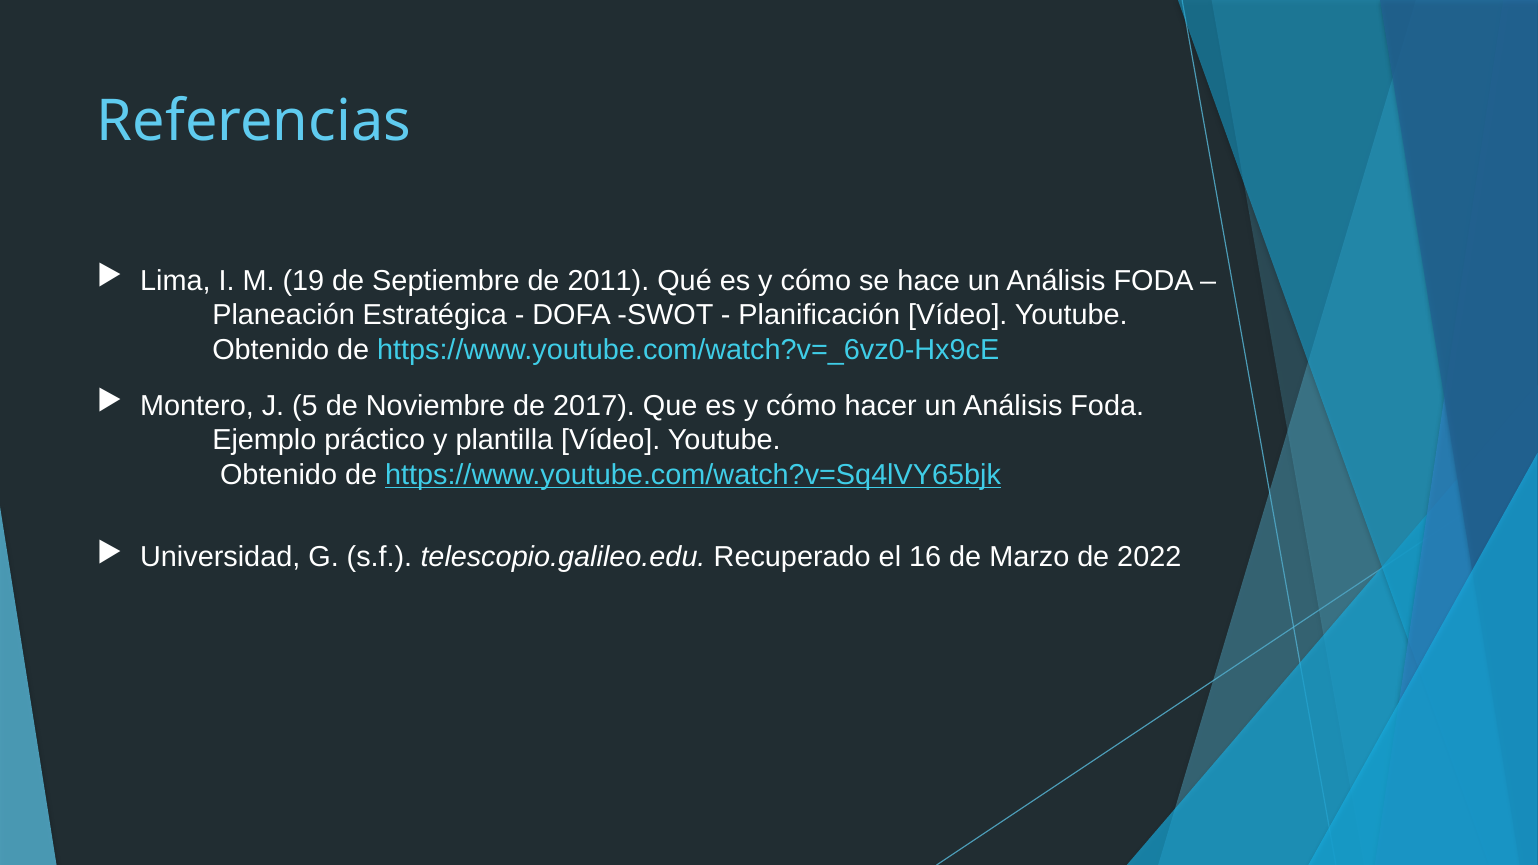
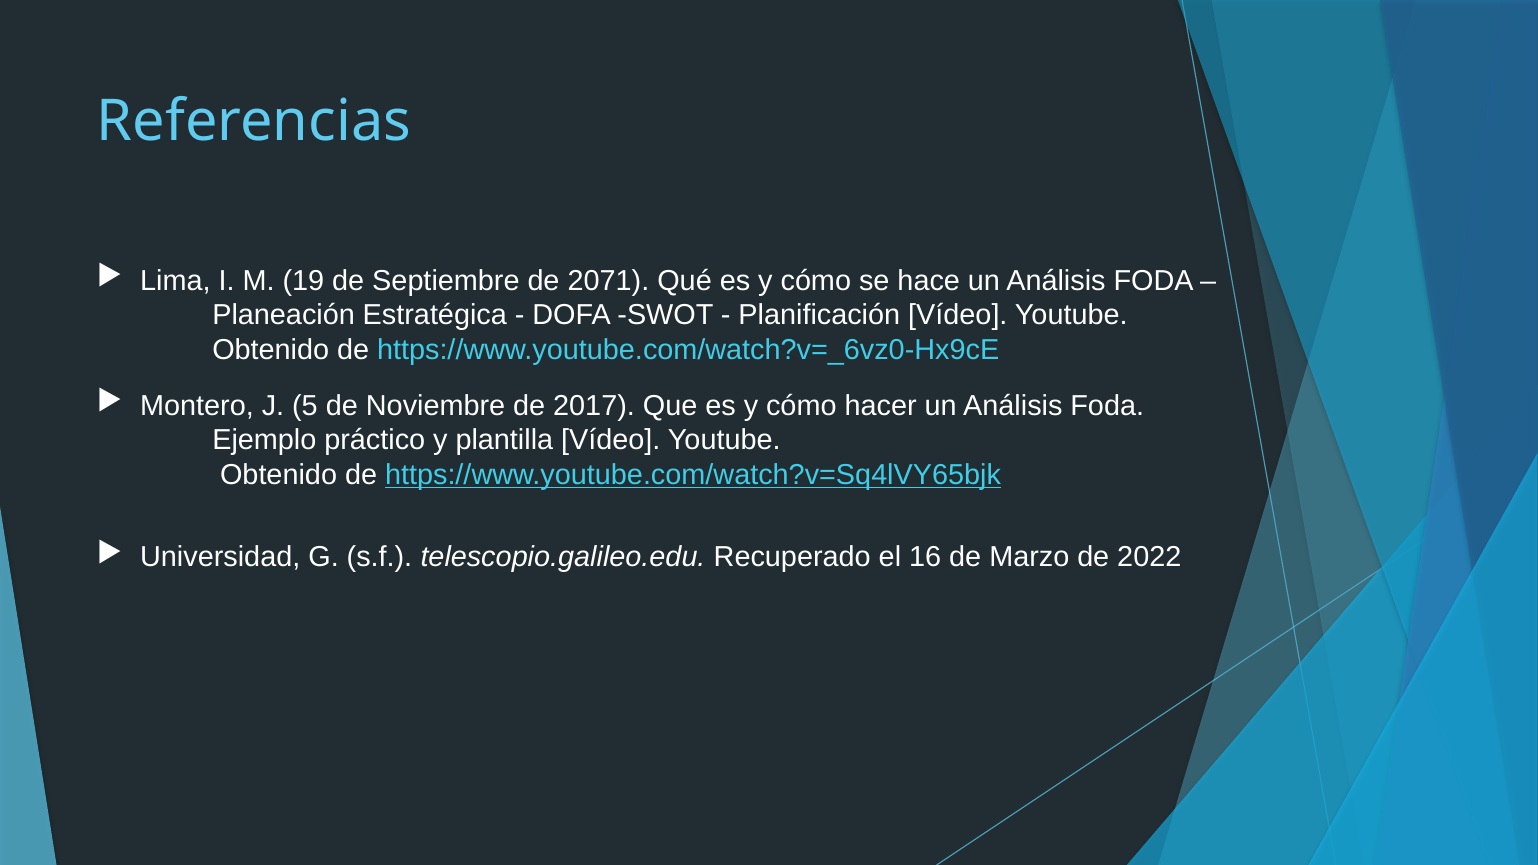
2011: 2011 -> 2071 (608, 281)
